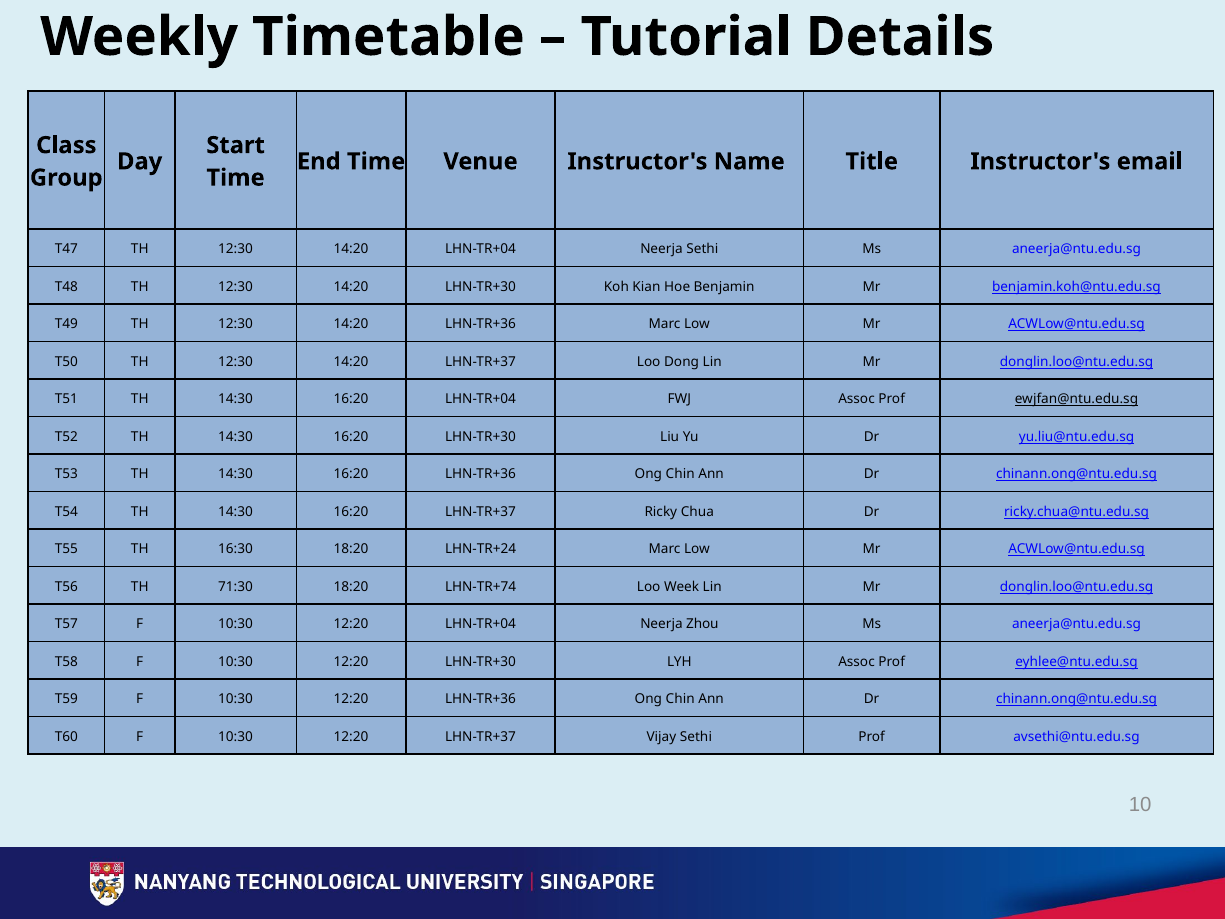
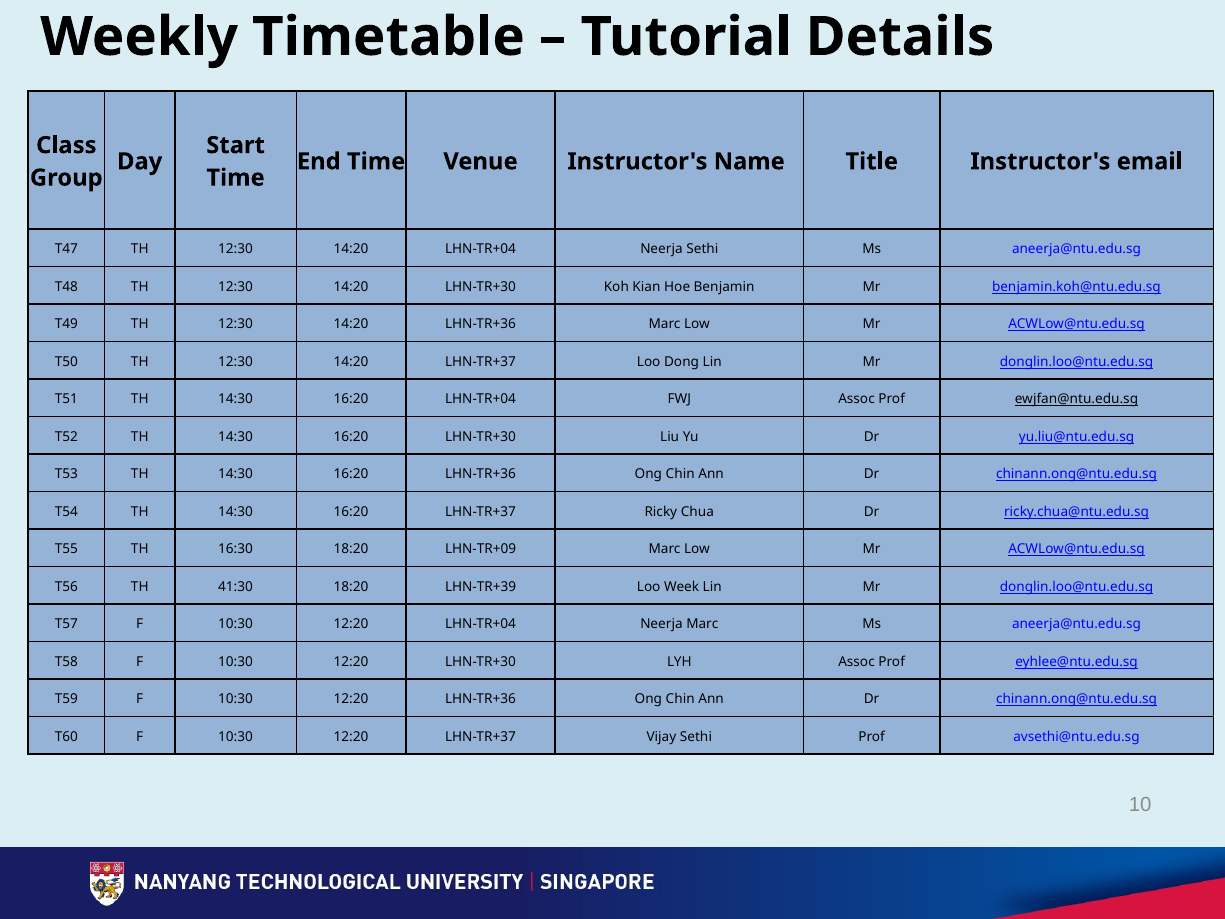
LHN-TR+24: LHN-TR+24 -> LHN-TR+09 (481, 549)
71:30: 71:30 -> 41:30 (235, 587)
LHN-TR+74: LHN-TR+74 -> LHN-TR+39 (481, 587)
Neerja Zhou: Zhou -> Marc (702, 624)
